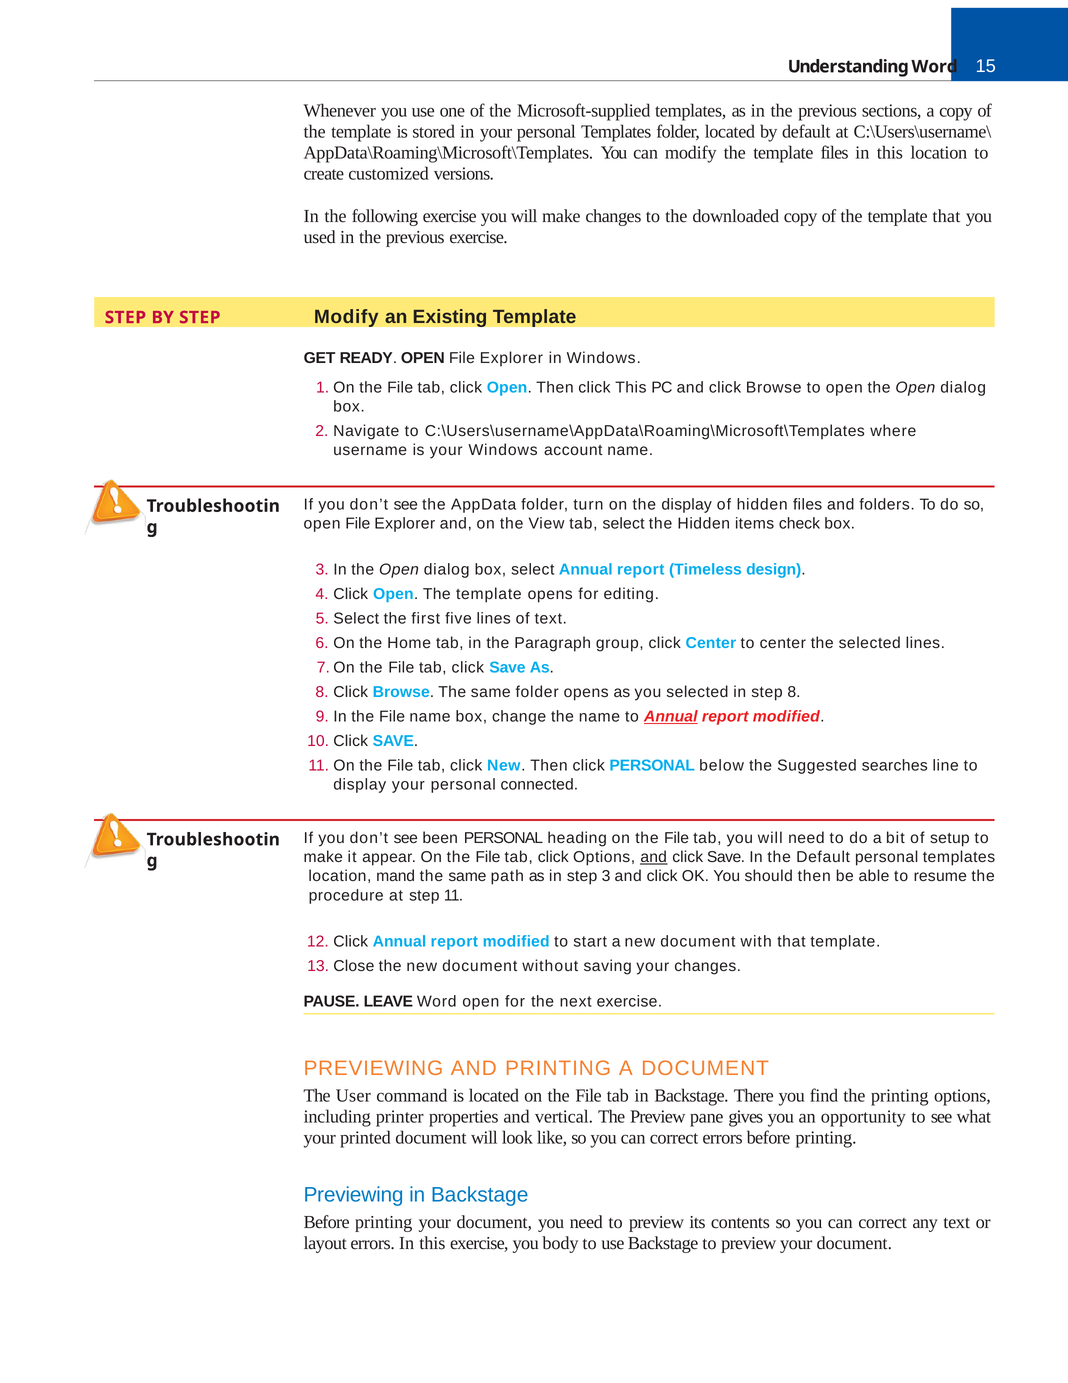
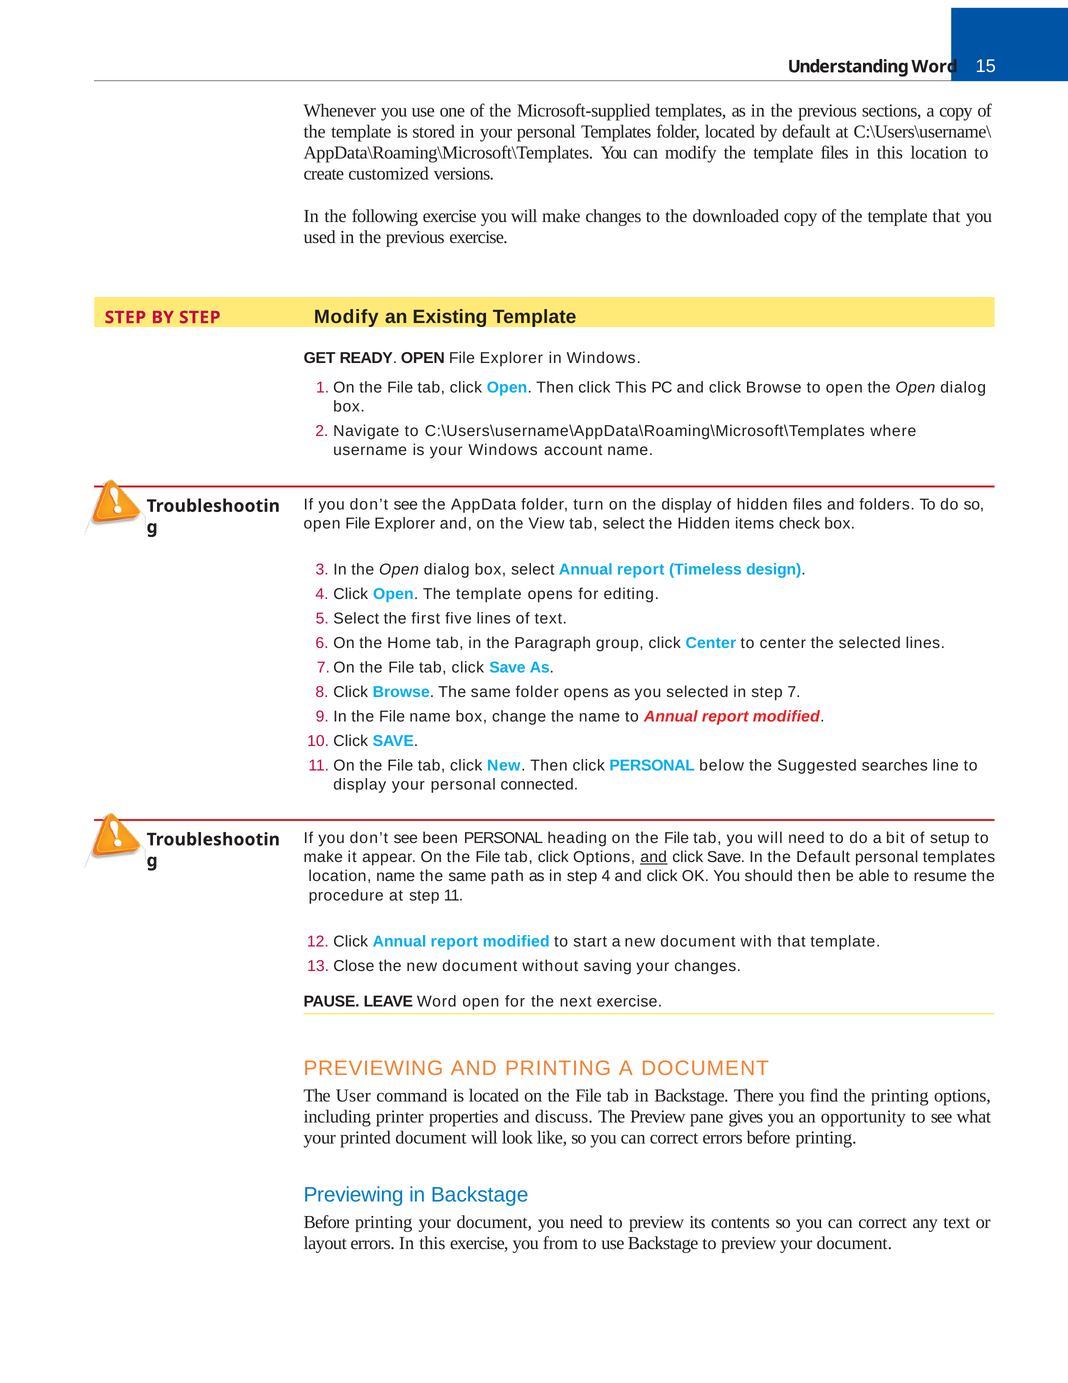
step 8: 8 -> 7 (794, 692)
Annual underline: present -> none (671, 716)
location mand: mand -> name (396, 876)
step 3: 3 -> 4 (606, 876)
vertical: vertical -> discuss (564, 1116)
body: body -> from (560, 1242)
